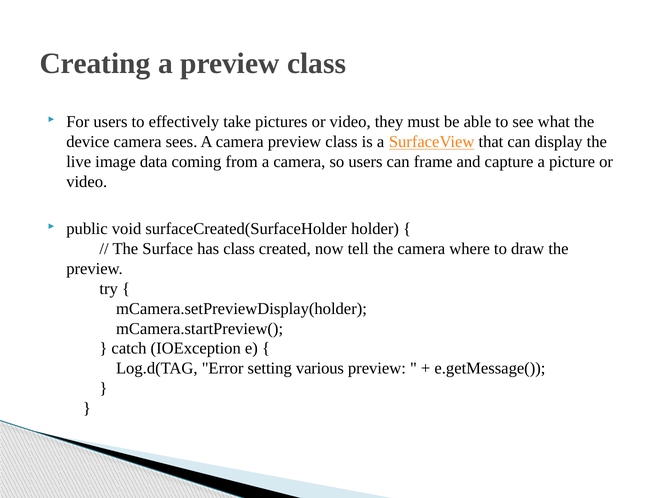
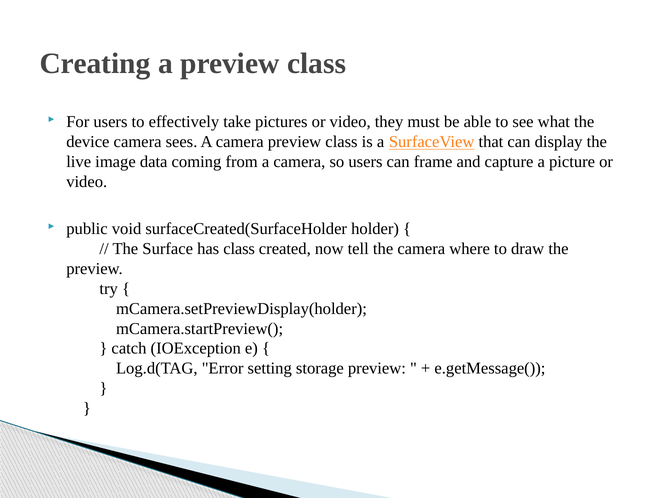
various: various -> storage (320, 368)
